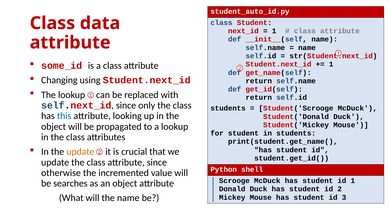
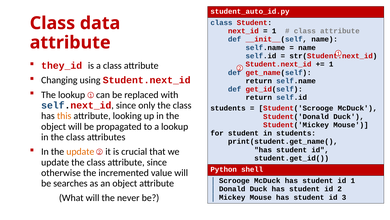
some_id: some_id -> they_id (62, 65)
this colour: blue -> orange (64, 116)
the name: name -> never (128, 197)
